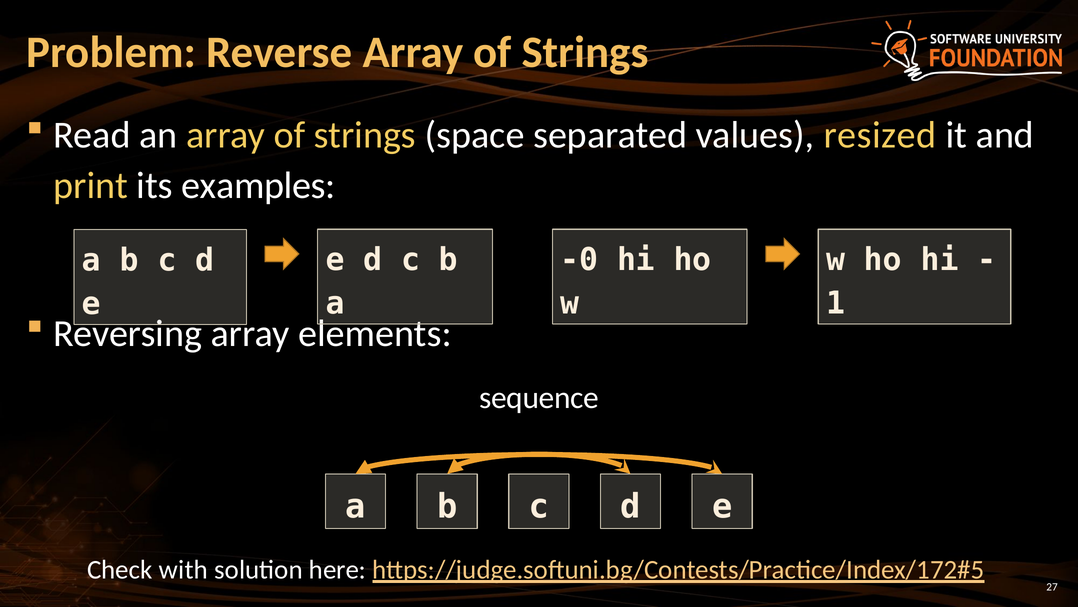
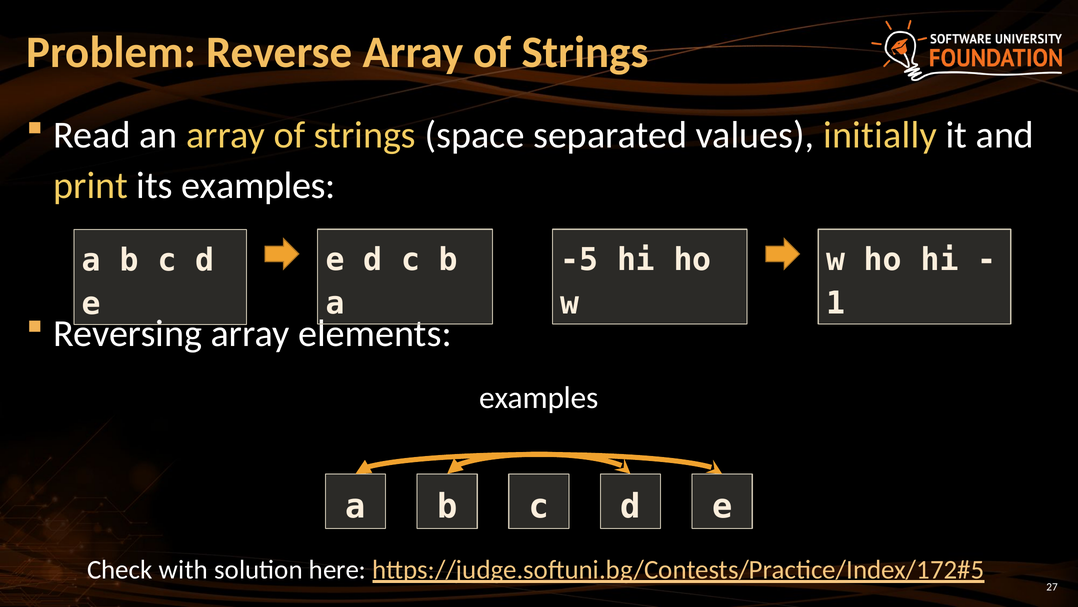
resized: resized -> initially (880, 135)
-0: -0 -> -5 (579, 260)
sequence: sequence -> examples (539, 397)
